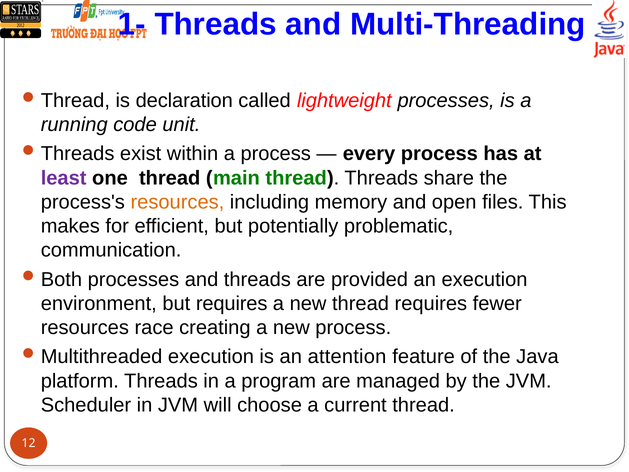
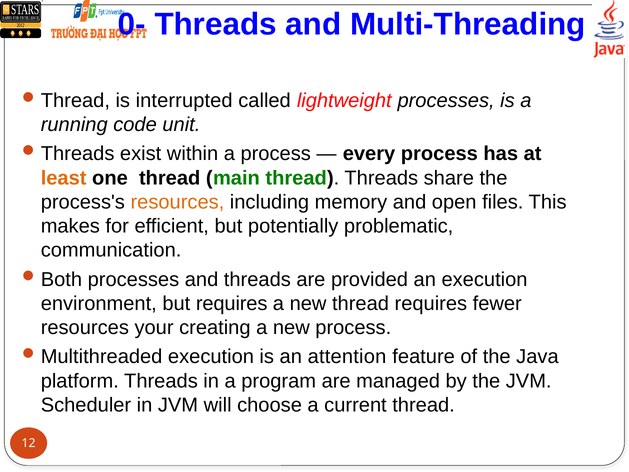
1-: 1- -> 0- (132, 24)
declaration: declaration -> interrupted (184, 100)
least colour: purple -> orange (64, 178)
race: race -> your (154, 327)
